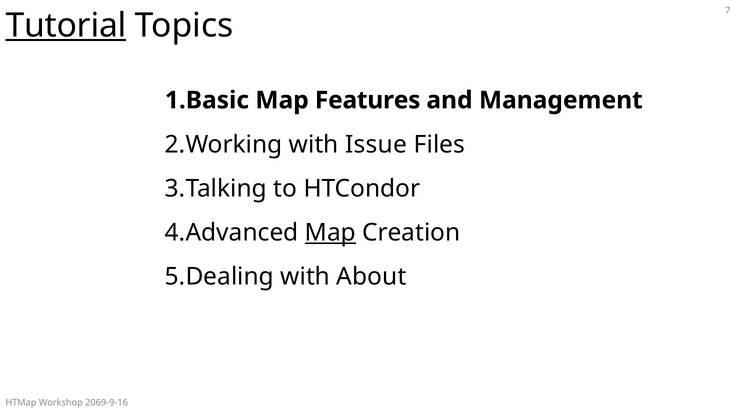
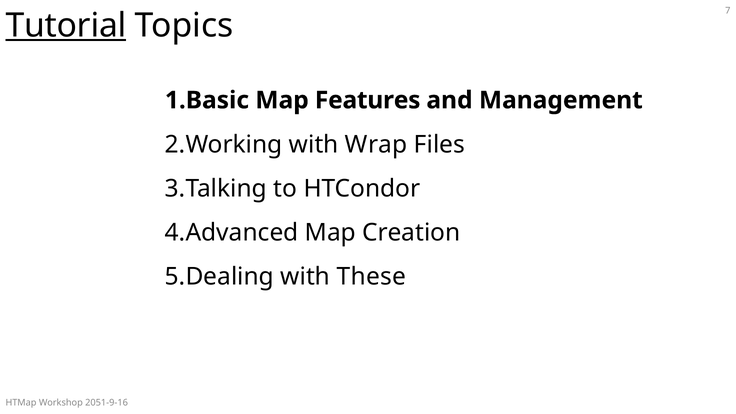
Issue: Issue -> Wrap (376, 144)
Map underline: present -> none (330, 233)
About: About -> These (371, 277)
2069-9-16: 2069-9-16 -> 2051-9-16 (107, 403)
